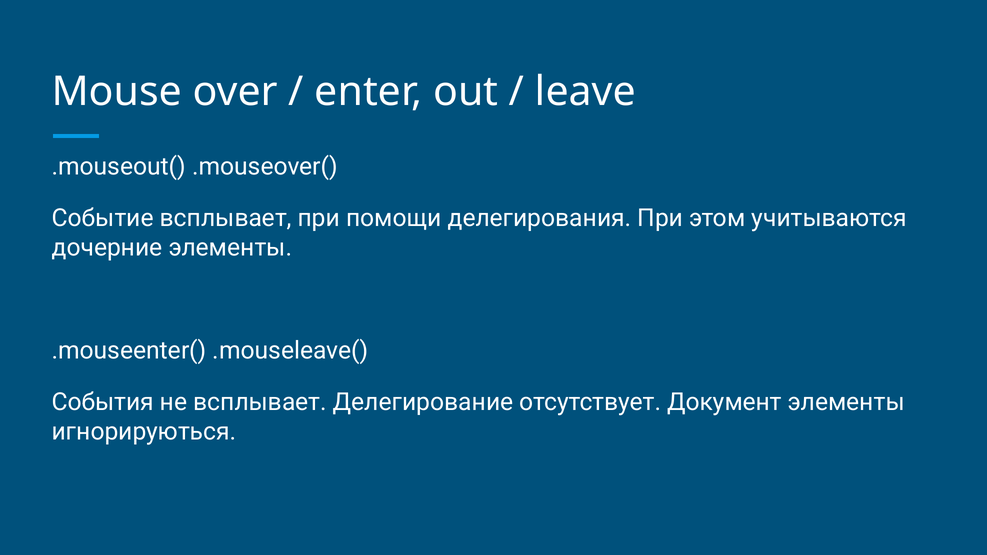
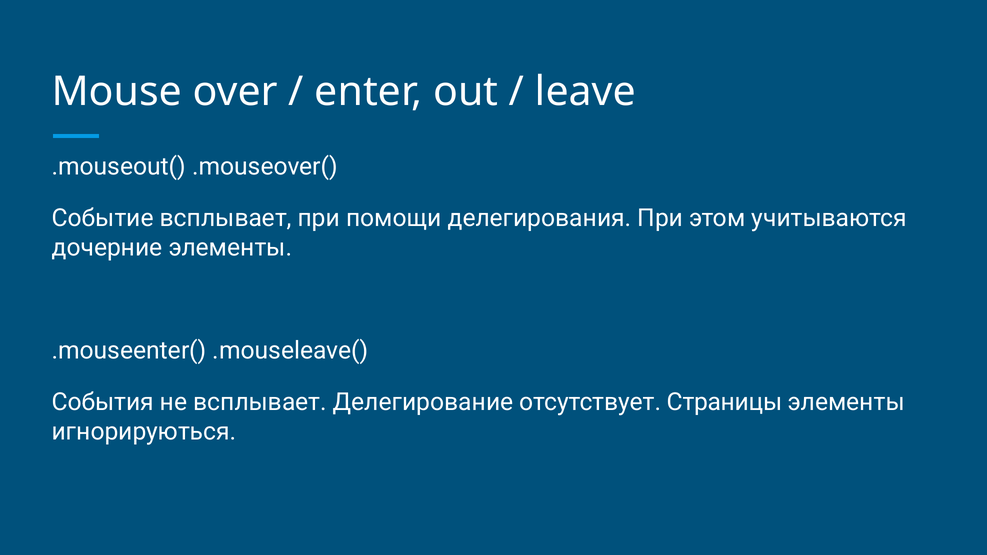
Документ: Документ -> Страницы (725, 402)
